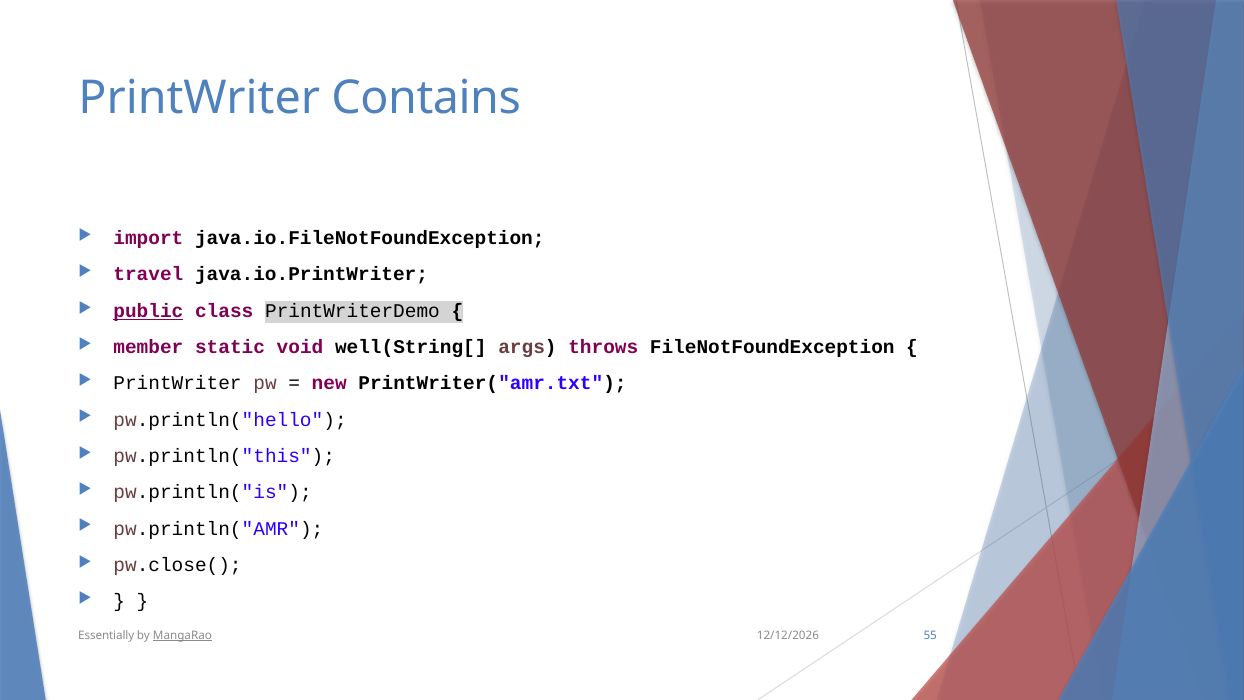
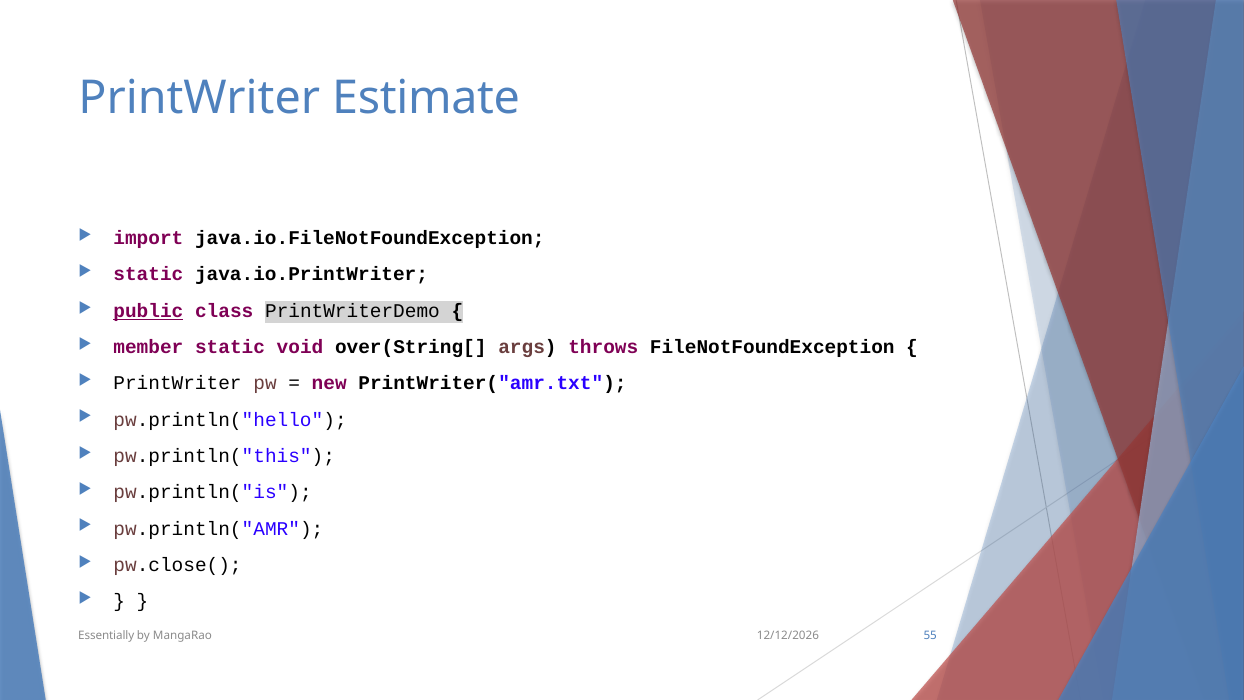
Contains: Contains -> Estimate (426, 98)
travel: travel -> static (148, 274)
well(String[: well(String[ -> over(String[ (411, 347)
MangaRao underline: present -> none (182, 635)
